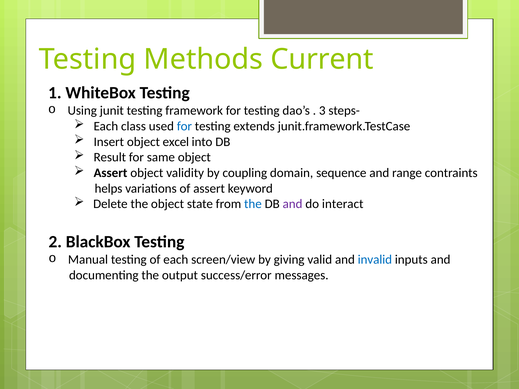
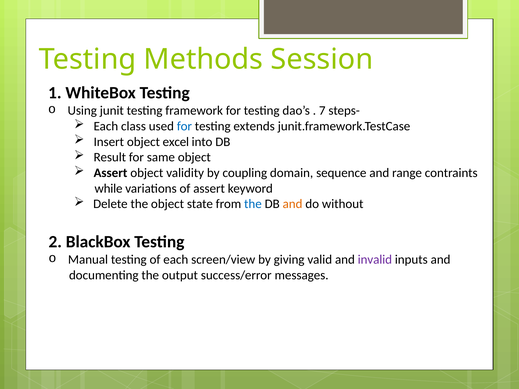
Current: Current -> Session (322, 60)
3: 3 -> 7 (322, 111)
helps: helps -> while (109, 189)
and colour: purple -> orange (293, 204)
interact: interact -> without (343, 204)
invalid colour: blue -> purple (375, 260)
